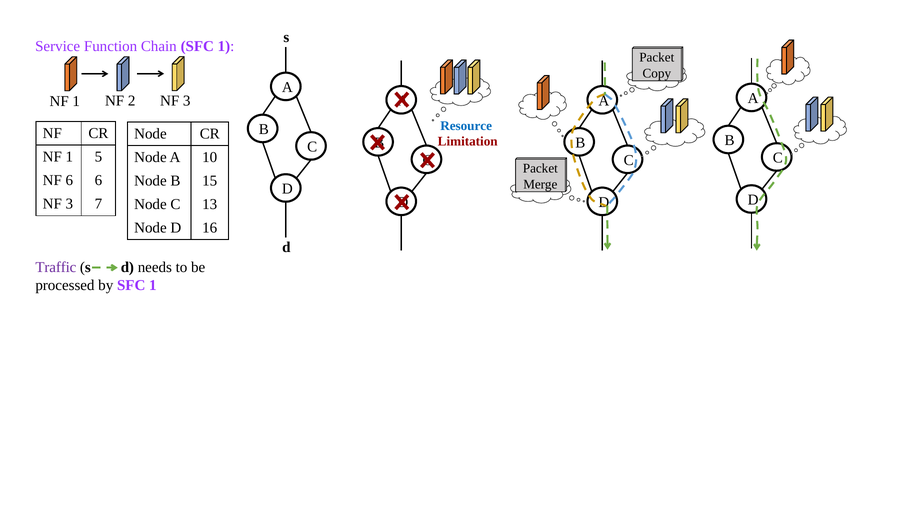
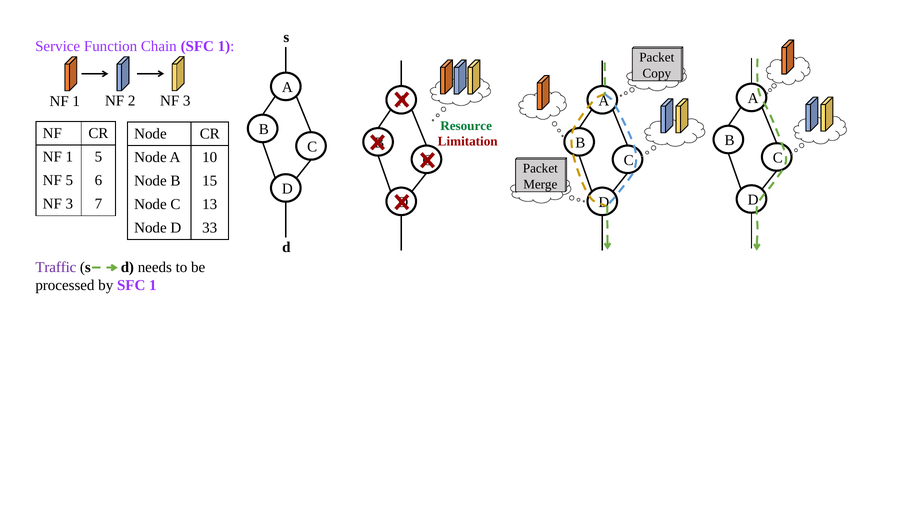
Resource colour: blue -> green (466, 126)
NF 6: 6 -> 5 (69, 180)
16: 16 -> 33 (210, 228)
